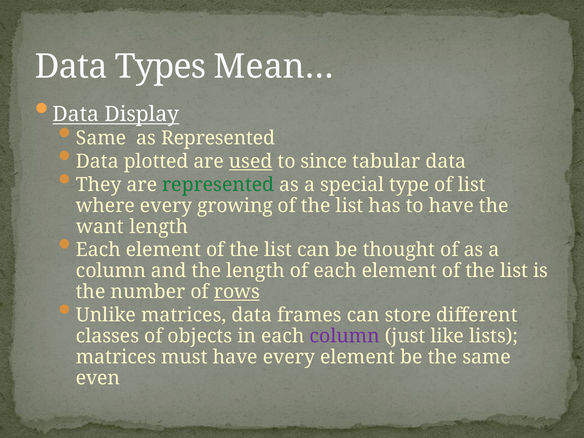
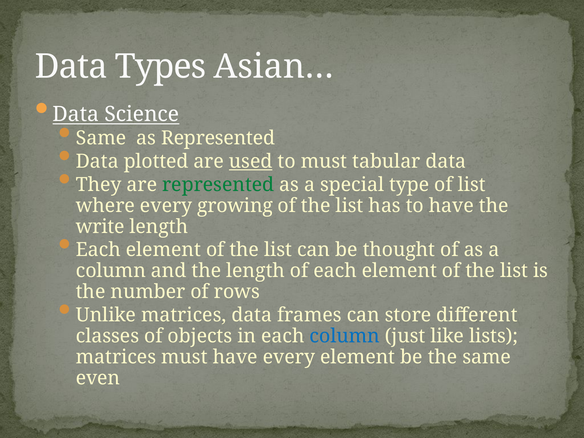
Mean…: Mean… -> Asian… (274, 67)
Display: Display -> Science (142, 114)
to since: since -> must (324, 161)
want: want -> write (100, 227)
rows underline: present -> none (237, 292)
column colour: purple -> blue (345, 336)
